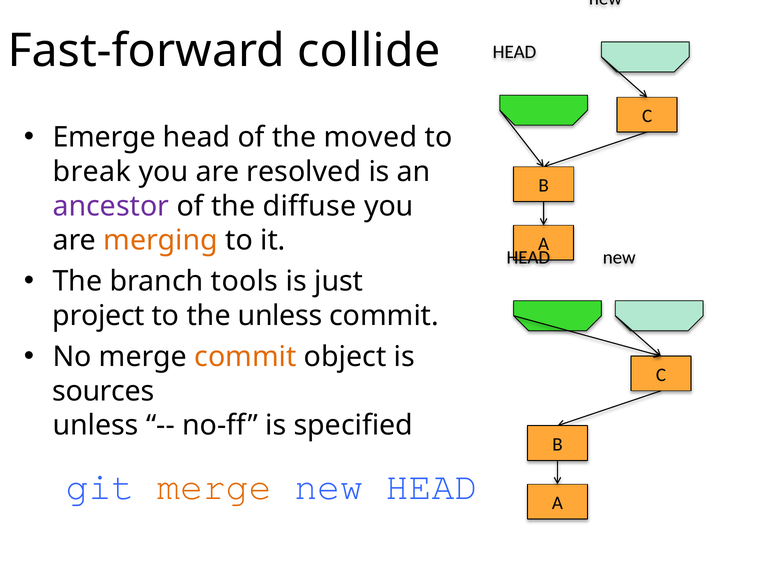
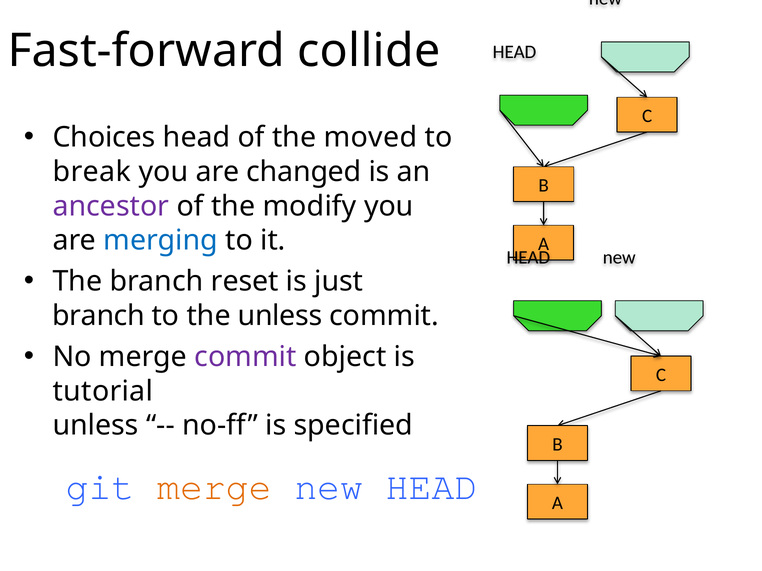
Emerge: Emerge -> Choices (104, 138)
resolved: resolved -> changed (304, 172)
diffuse: diffuse -> modify (310, 206)
merging colour: orange -> blue (161, 241)
tools: tools -> reset (245, 282)
project: project -> branch (99, 316)
commit colour: orange -> purple (246, 357)
sources: sources -> tutorial (103, 391)
